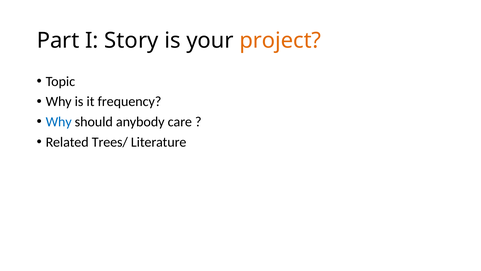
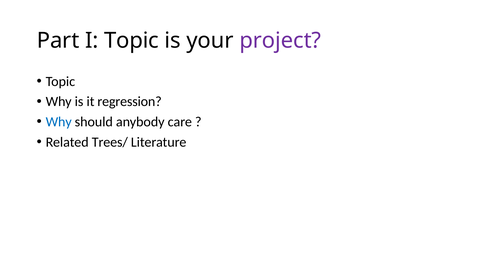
I Story: Story -> Topic (132, 40)
project colour: orange -> purple (280, 40)
frequency: frequency -> regression (130, 101)
